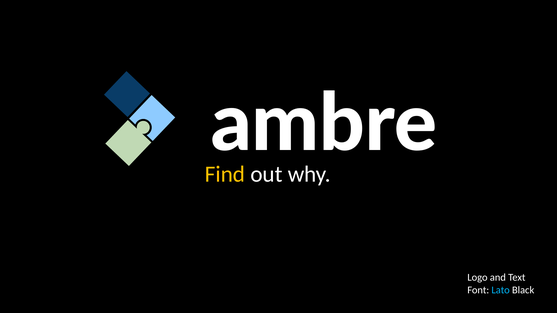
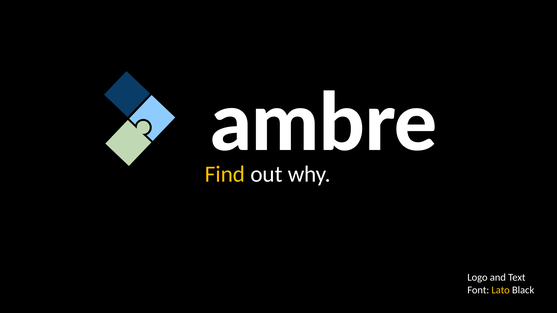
Lato colour: light blue -> yellow (501, 290)
